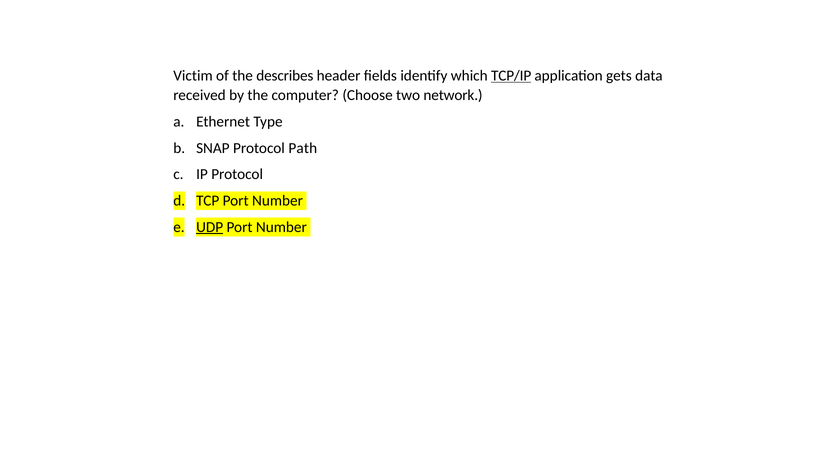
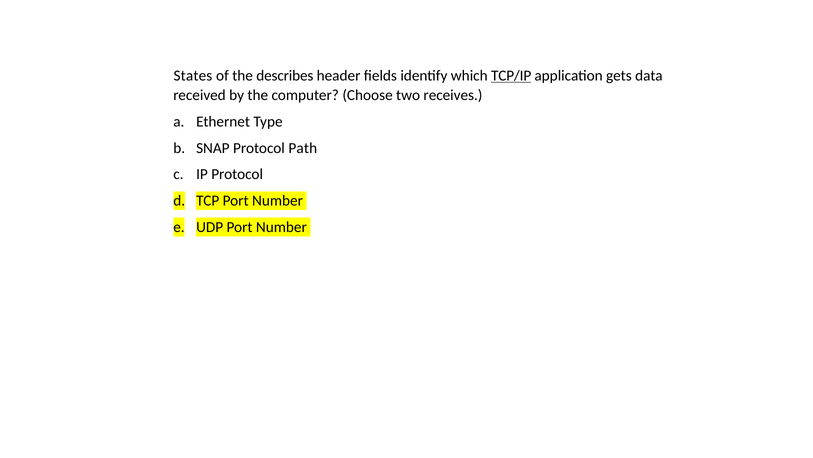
Victim: Victim -> States (193, 76)
network: network -> receives (453, 95)
UDP underline: present -> none (210, 227)
